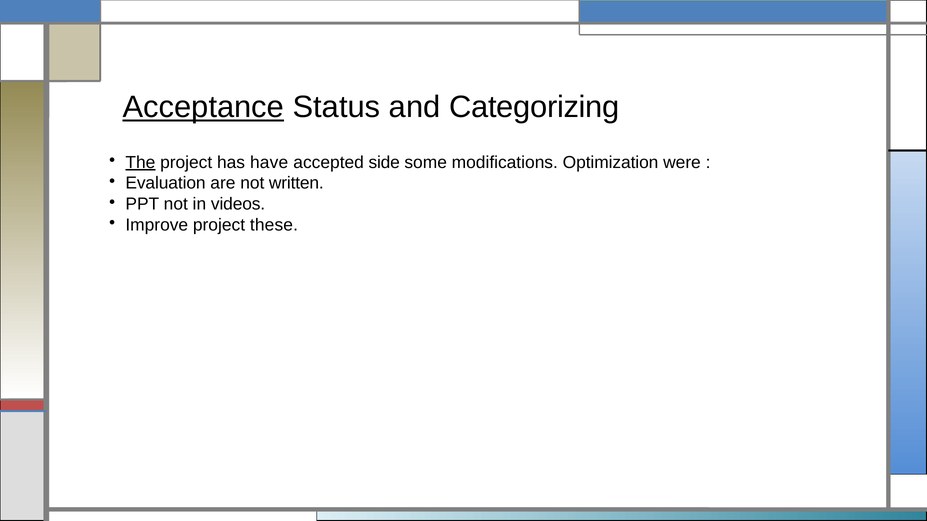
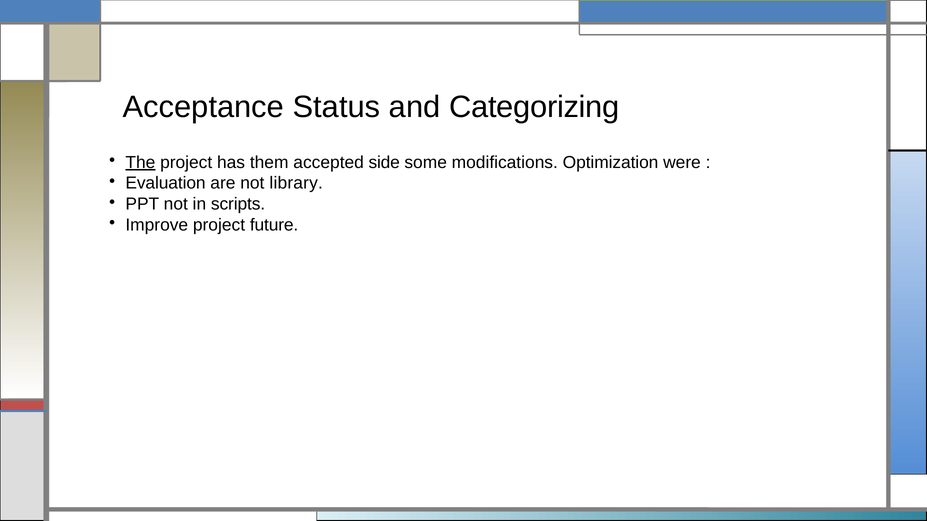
Acceptance underline: present -> none (203, 107)
have: have -> them (269, 162)
written: written -> library (296, 183)
videos: videos -> scripts (238, 204)
these: these -> future (274, 225)
